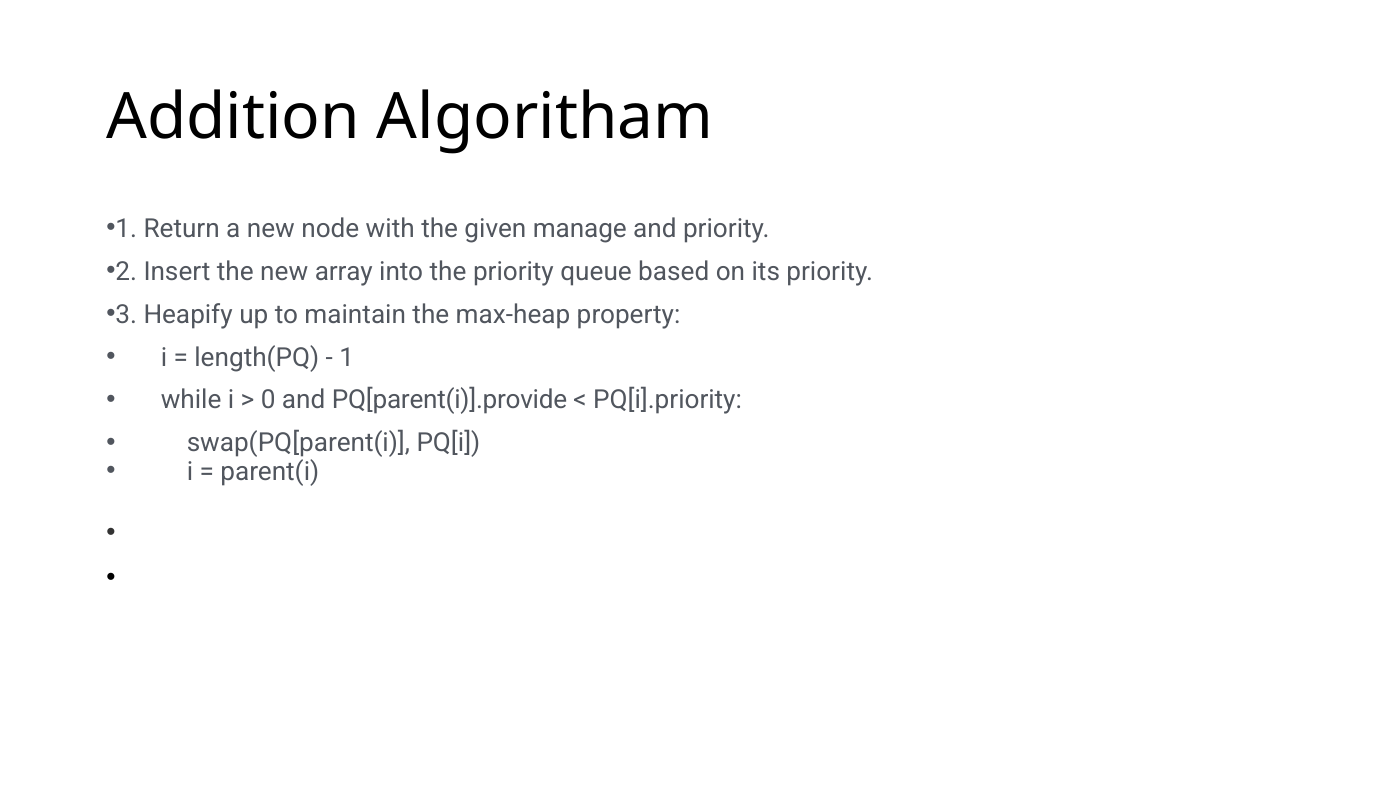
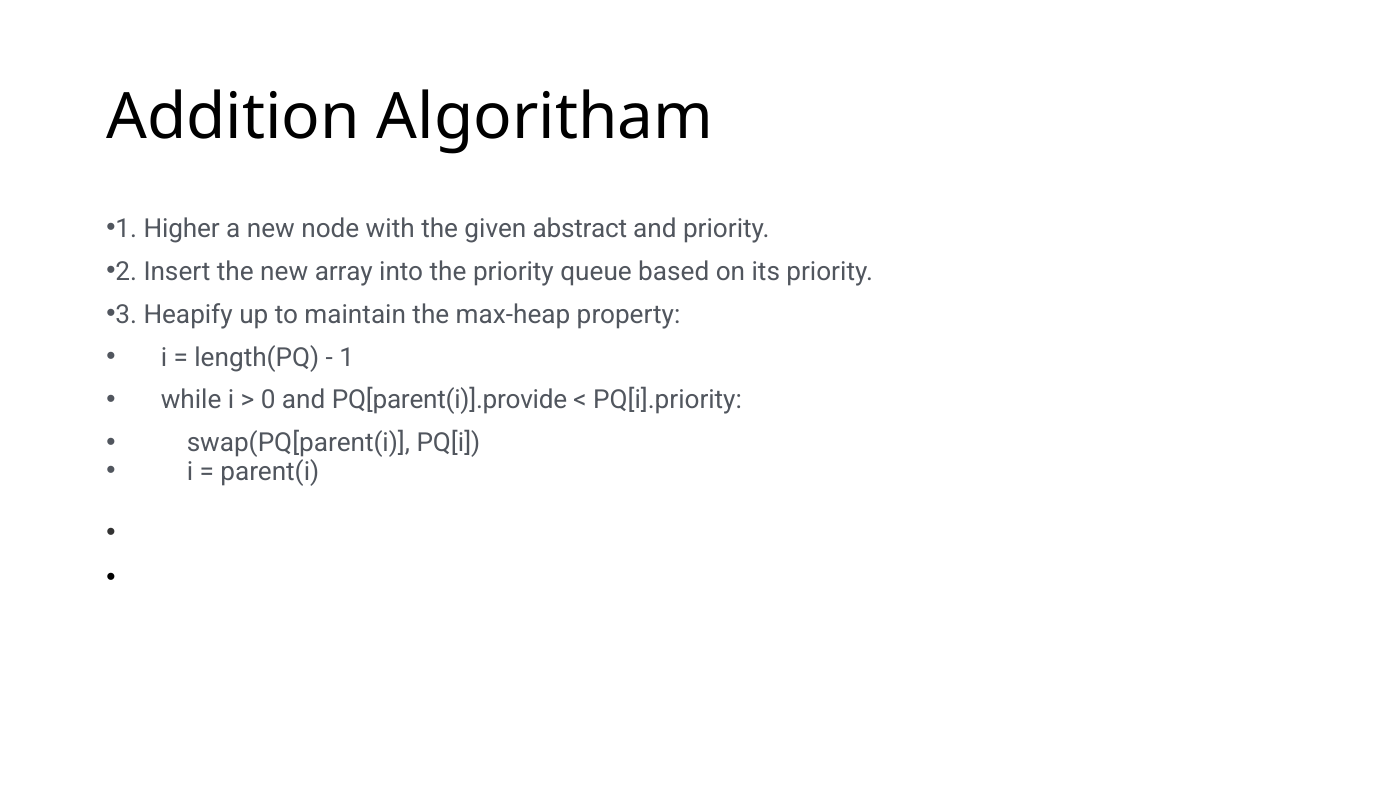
Return: Return -> Higher (182, 229)
manage: manage -> abstract (580, 229)
